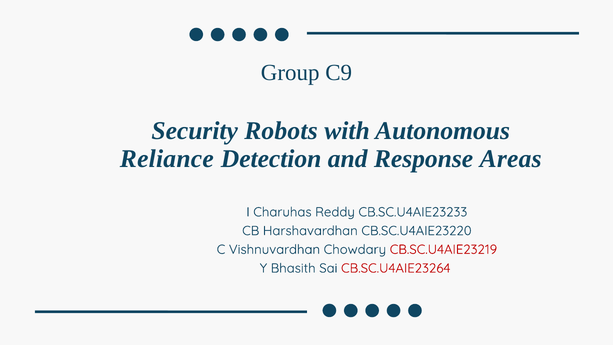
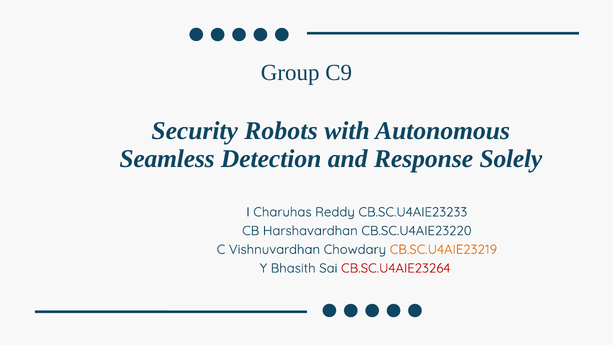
Reliance: Reliance -> Seamless (167, 159)
Areas: Areas -> Solely (511, 159)
CB.SC.U4AIE23219 colour: red -> orange (443, 249)
